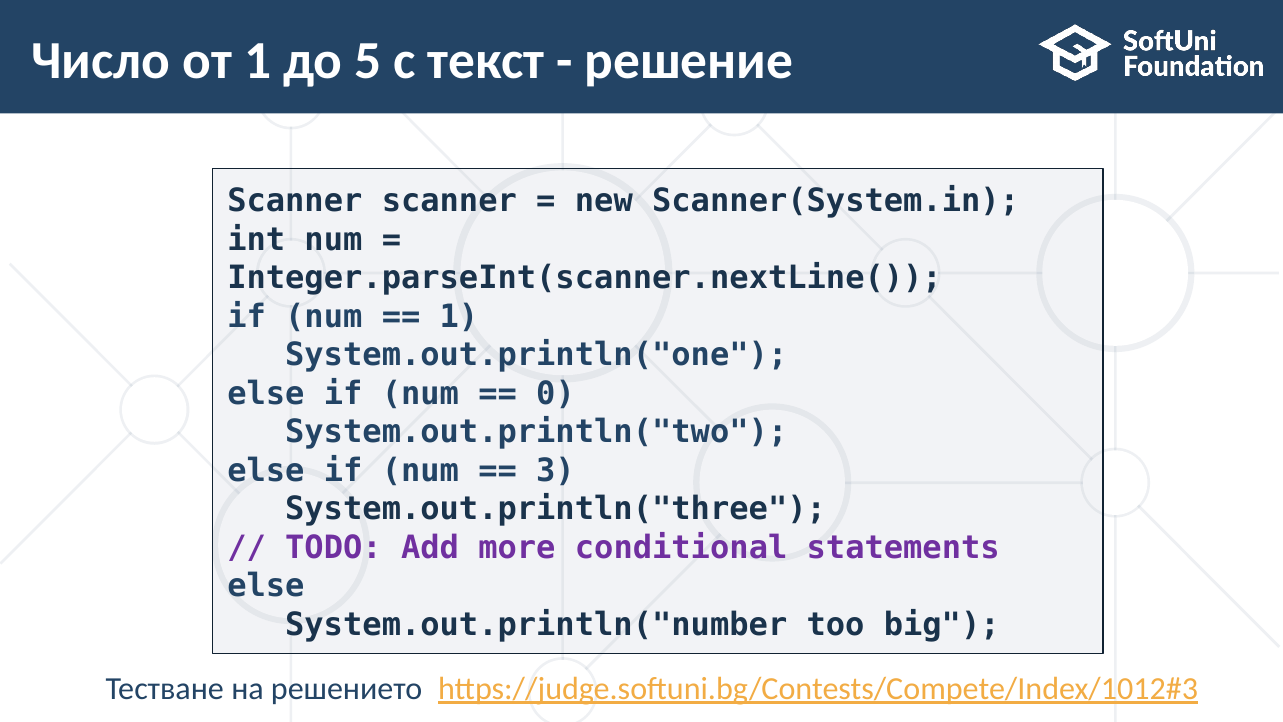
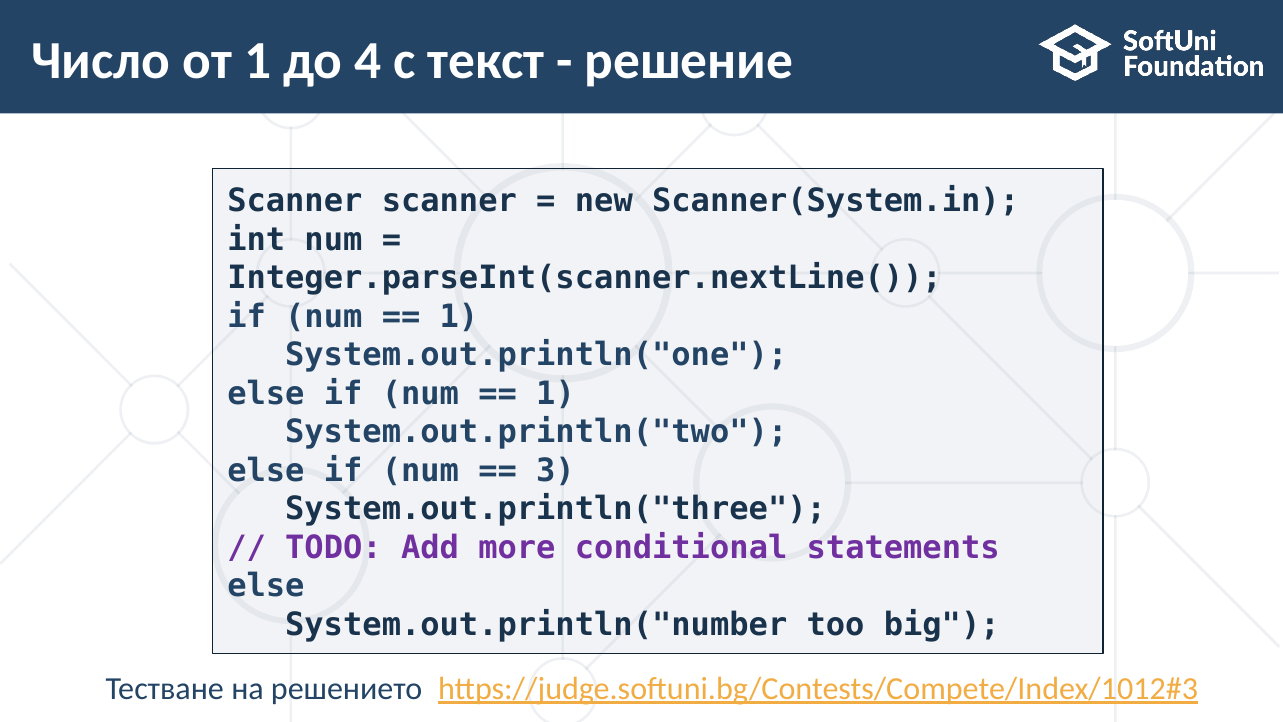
5: 5 -> 4 (368, 61)
0: 0 -> 1 (556, 394)
